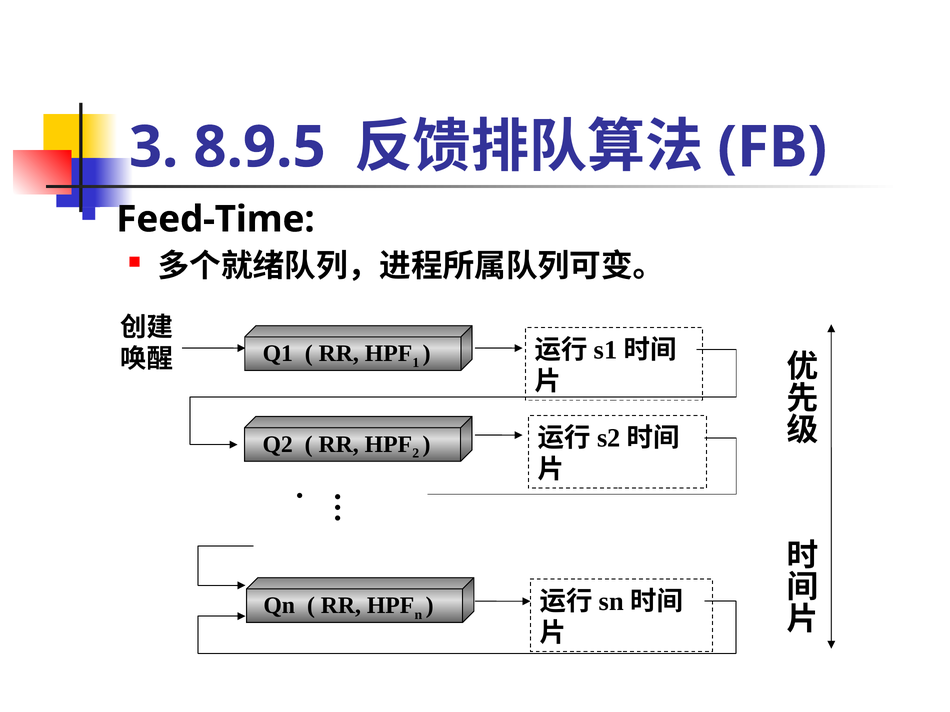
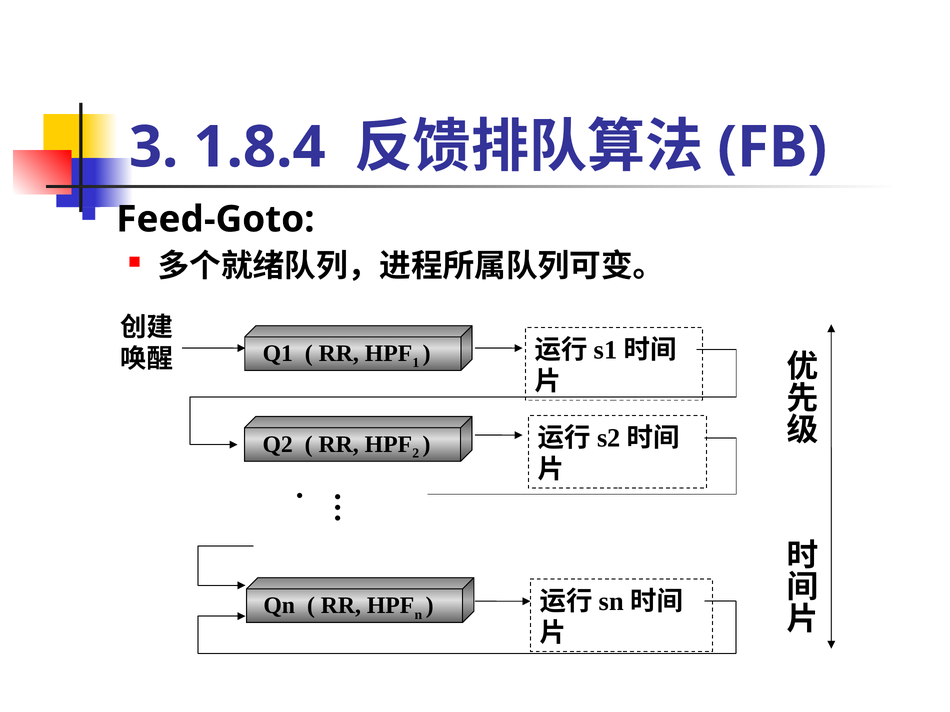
8.9.5: 8.9.5 -> 1.8.4 (260, 147)
Feed-Time: Feed-Time -> Feed-Goto (215, 219)
